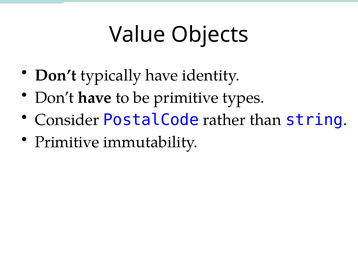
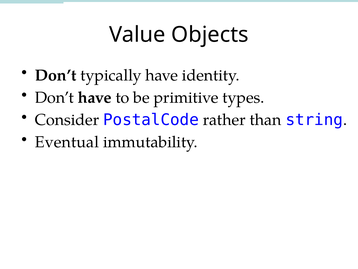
Primitive: Primitive -> Eventual (67, 142)
